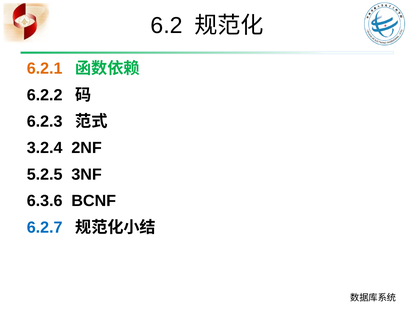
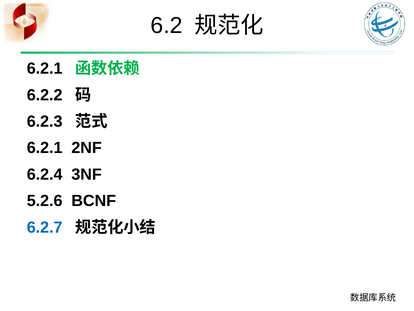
6.2.1 colour: orange -> black (45, 68)
3.2.4: 3.2.4 -> 6.2.1 (45, 148)
5.2.5: 5.2.5 -> 6.2.4 (45, 174)
6.3.6: 6.3.6 -> 5.2.6 (45, 201)
